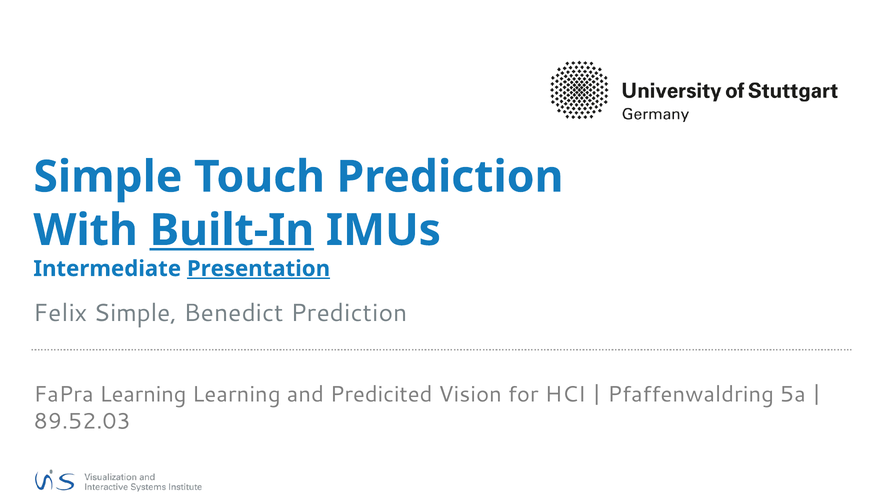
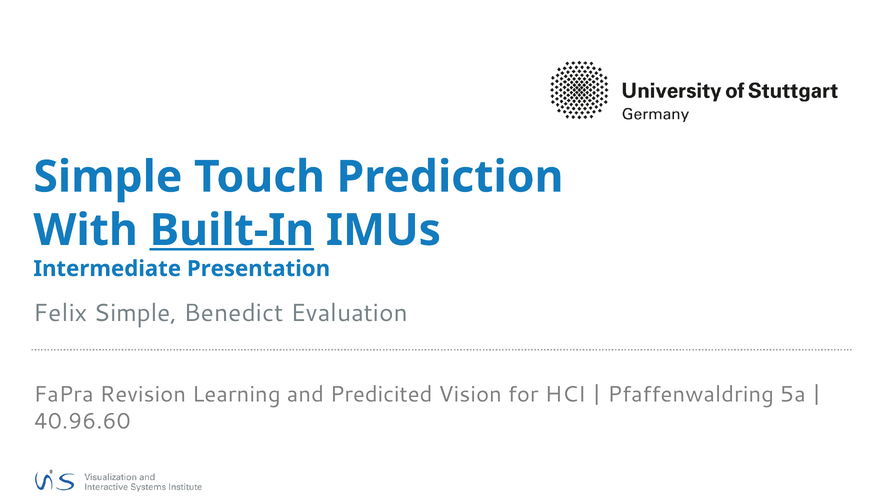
Presentation underline: present -> none (259, 269)
Benedict Prediction: Prediction -> Evaluation (349, 313)
FaPra Learning: Learning -> Revision (143, 395)
89.52.03: 89.52.03 -> 40.96.60 (82, 422)
